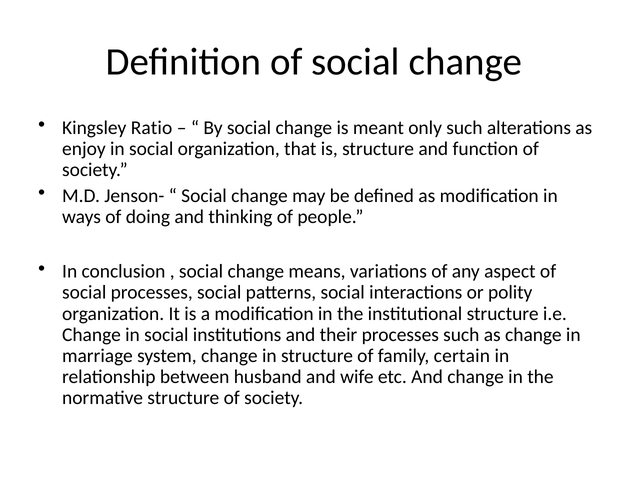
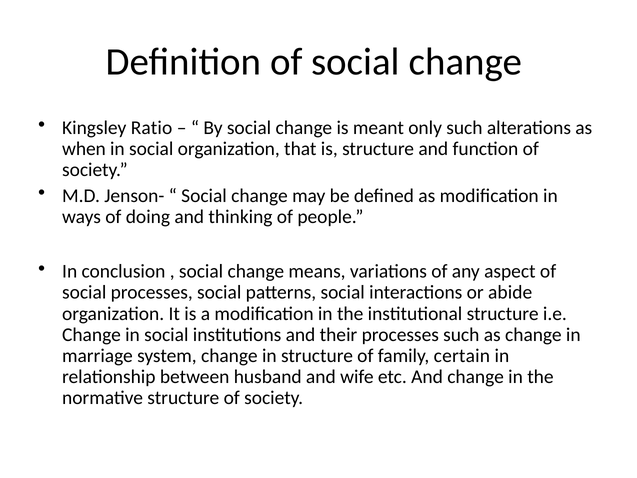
enjoy: enjoy -> when (84, 149)
polity: polity -> abide (510, 292)
